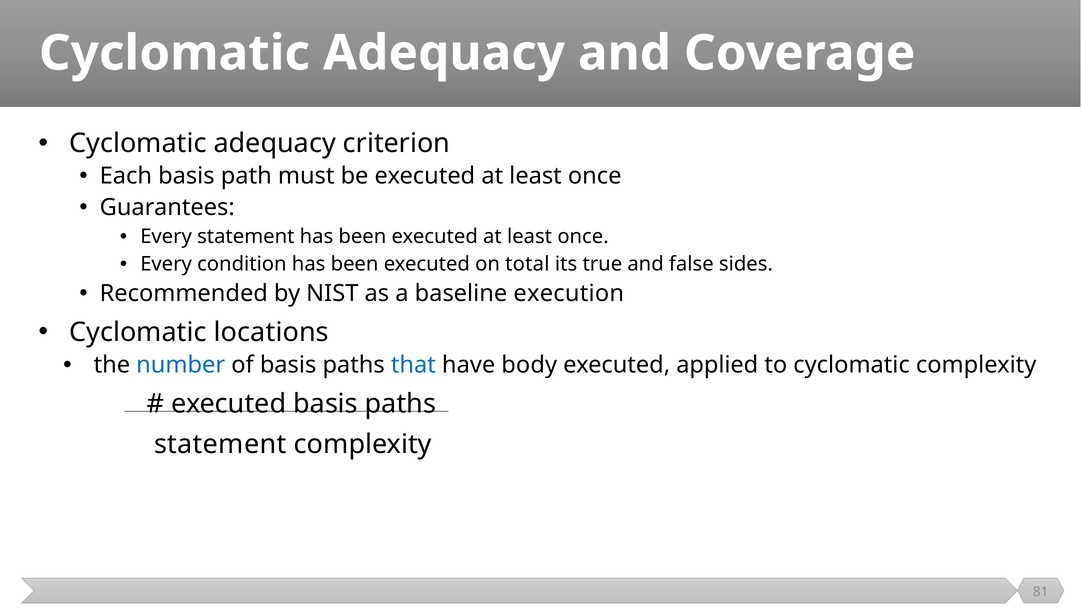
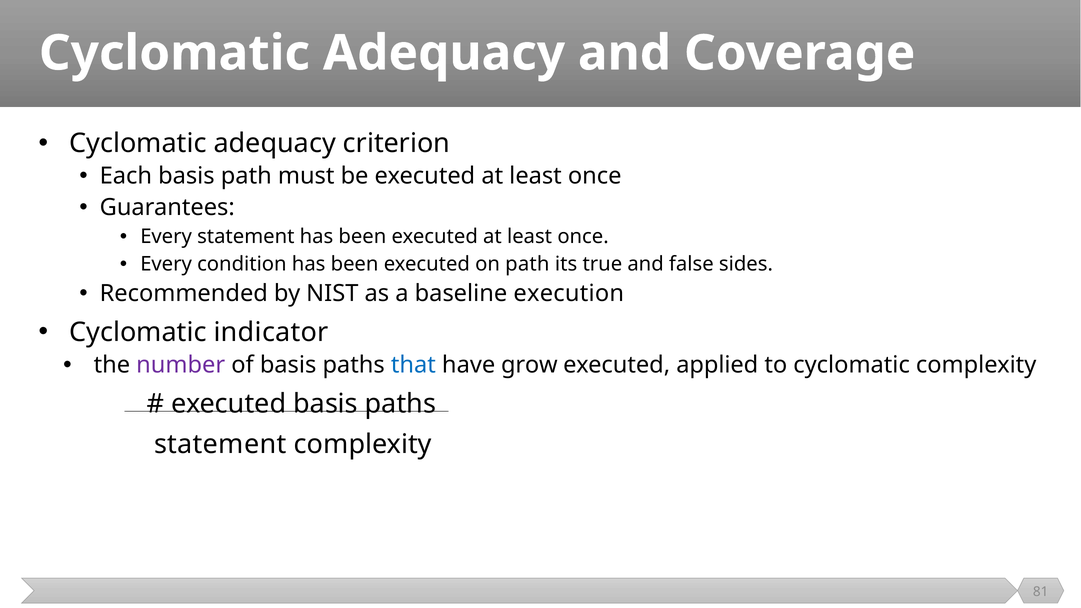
on total: total -> path (527, 264)
locations: locations -> indicator (271, 332)
number colour: blue -> purple (181, 365)
body: body -> grow (529, 365)
